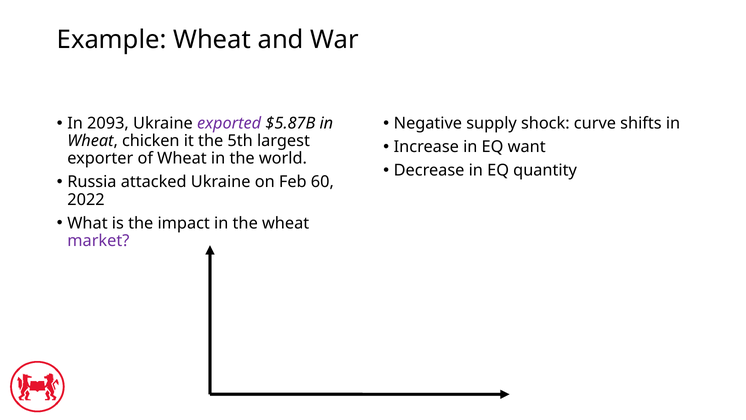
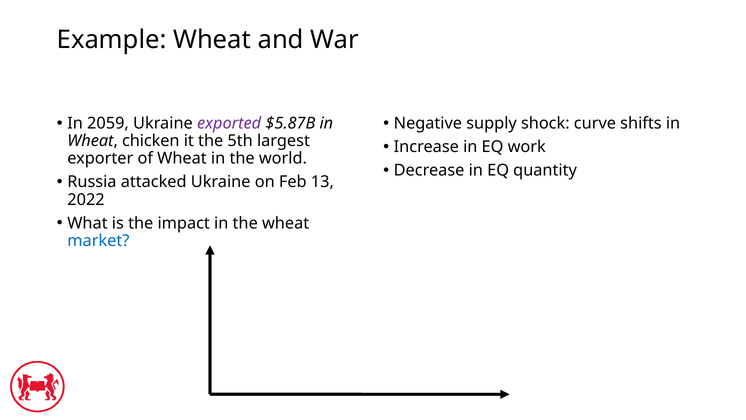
2093: 2093 -> 2059 (108, 123)
want: want -> work (527, 147)
60: 60 -> 13 (322, 182)
market colour: purple -> blue (98, 241)
